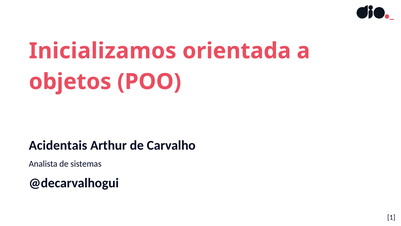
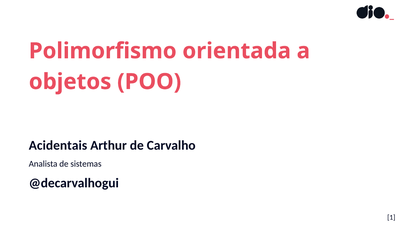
Inicializamos: Inicializamos -> Polimorfismo (103, 51)
